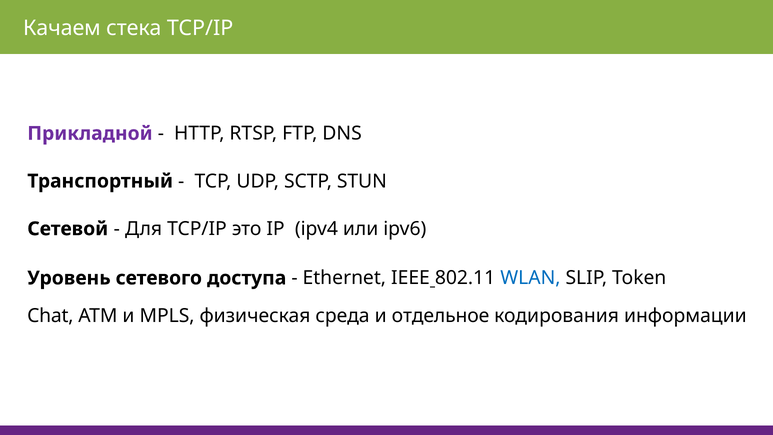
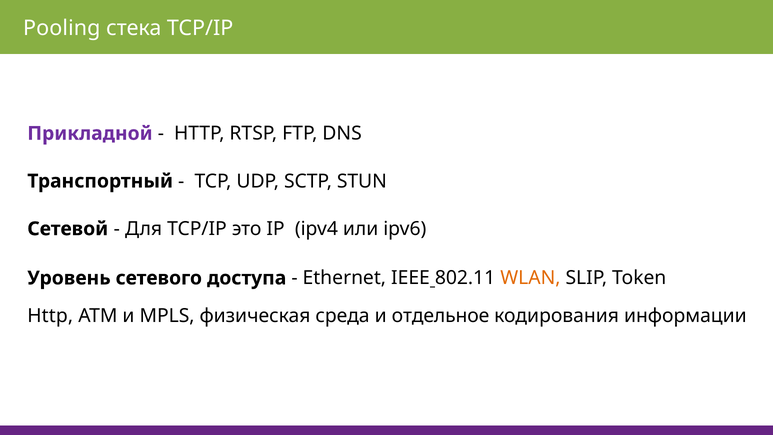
Качаем: Качаем -> Pooling (62, 28)
WLAN colour: blue -> orange (530, 278)
Chat: Chat -> Http (50, 316)
